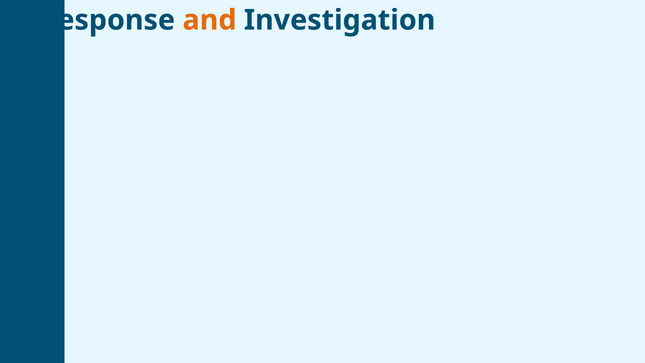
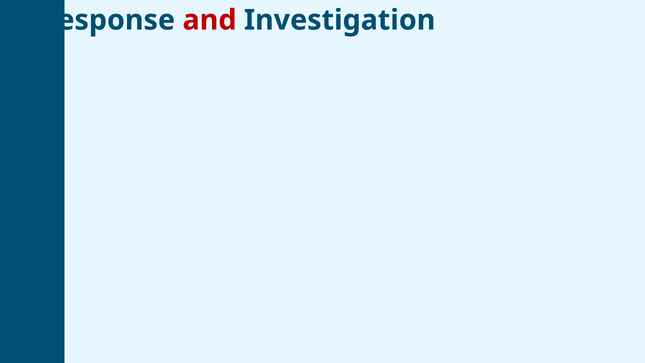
and colour: orange -> red (210, 20)
